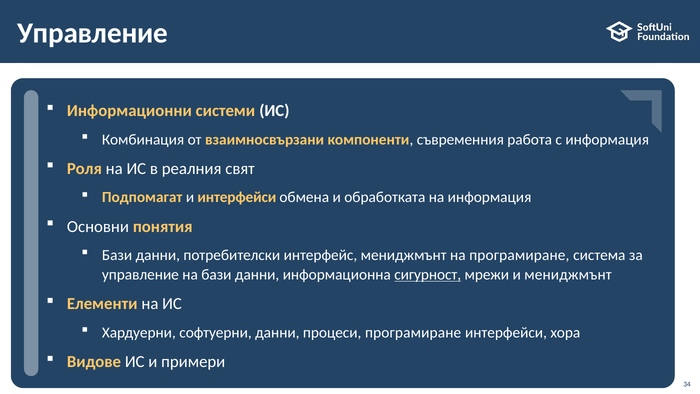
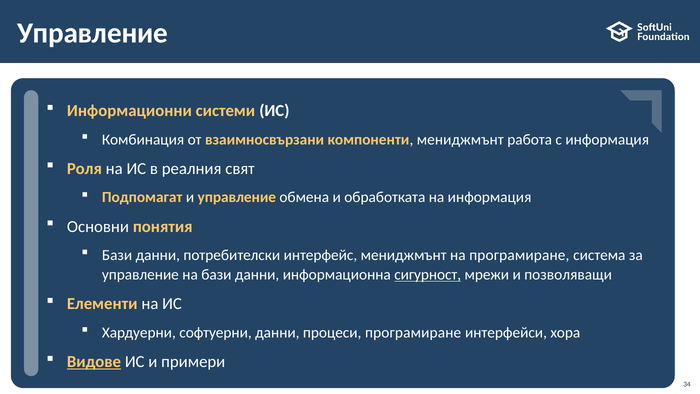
компоненти съвременния: съвременния -> мениджмънт (460, 139)
и интерфейси: интерфейси -> управление (237, 197)
и мениджмънт: мениджмънт -> позволяващи (568, 274)
Видове underline: none -> present (94, 362)
